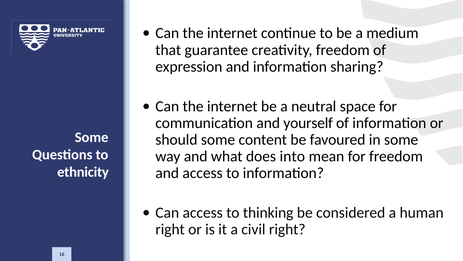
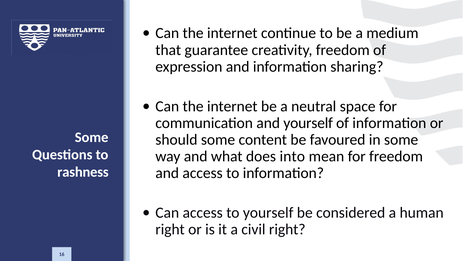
ethnicity: ethnicity -> rashness (83, 172)
to thinking: thinking -> yourself (268, 212)
